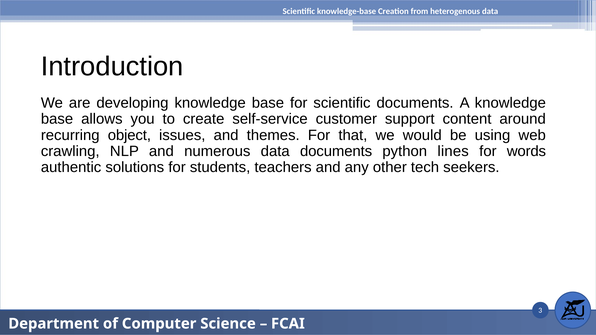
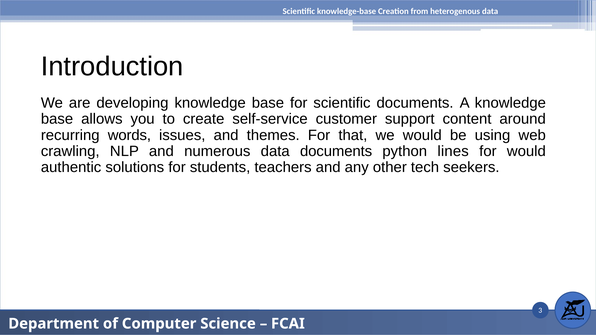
object: object -> words (129, 135)
for words: words -> would (526, 151)
